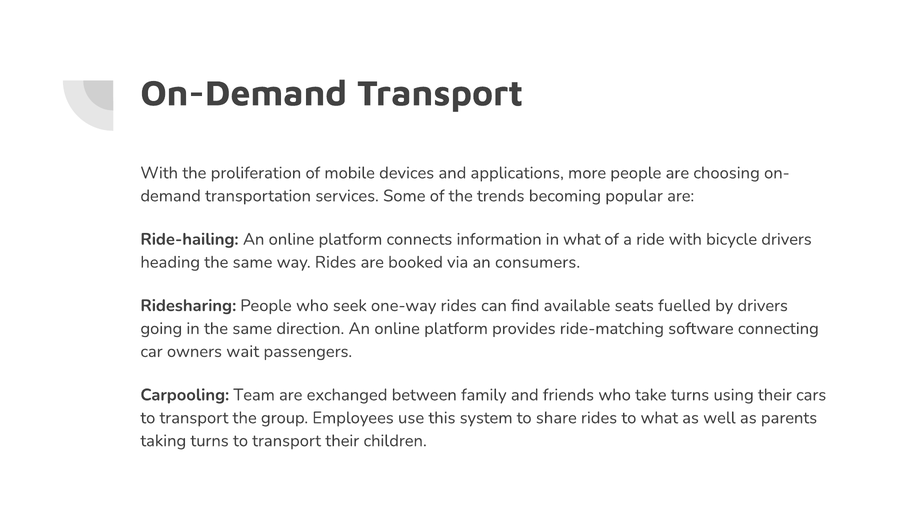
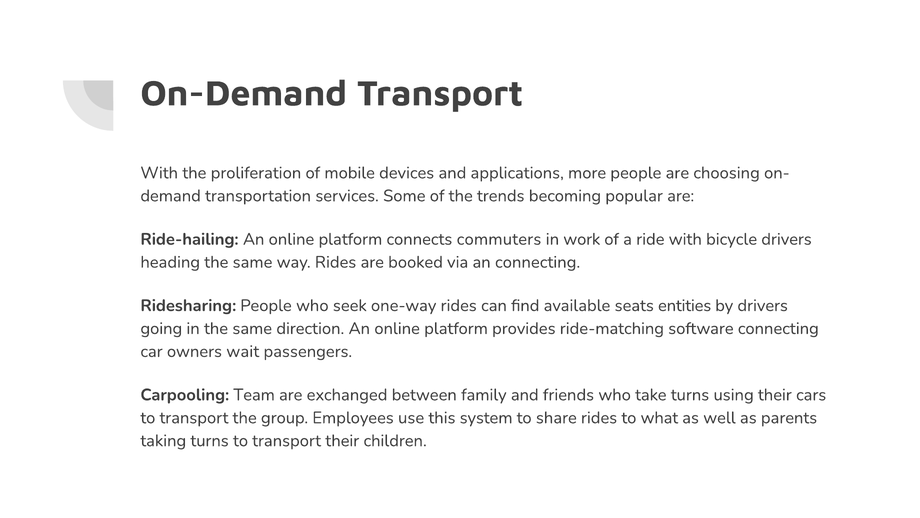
information: information -> commuters (499, 239)
in what: what -> work (582, 239)
an consumers: consumers -> connecting (538, 262)
fuelled: fuelled -> entities (685, 305)
